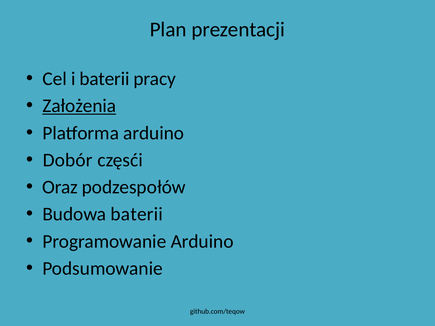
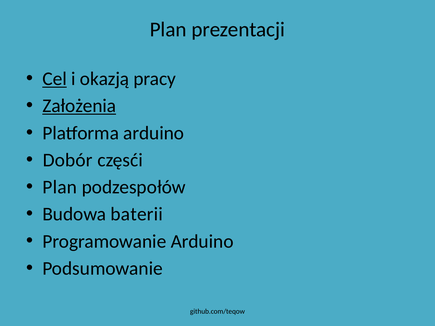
Cel underline: none -> present (55, 79)
i baterii: baterii -> okazją (105, 79)
Oraz: Oraz -> Plan (60, 187)
